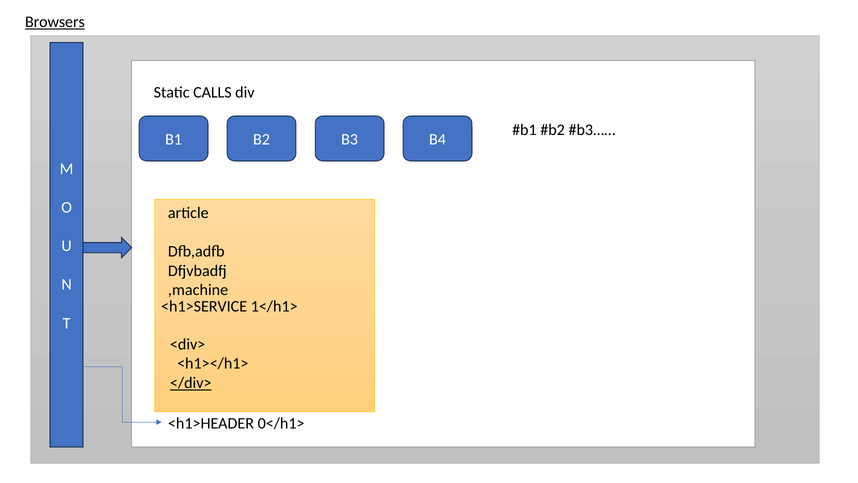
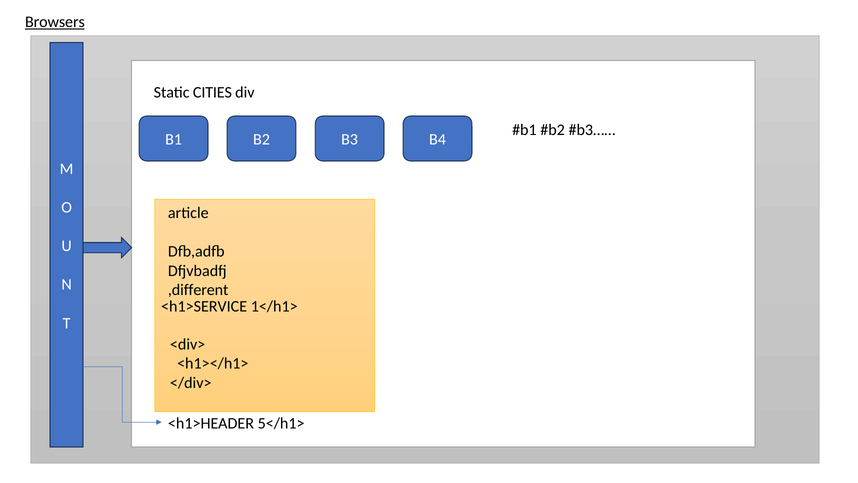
CALLS: CALLS -> CITIES (212, 92)
,machine: ,machine -> ,different (198, 290)
</div> underline: present -> none (191, 383)
0</h1>: 0</h1> -> 5</h1> (281, 423)
